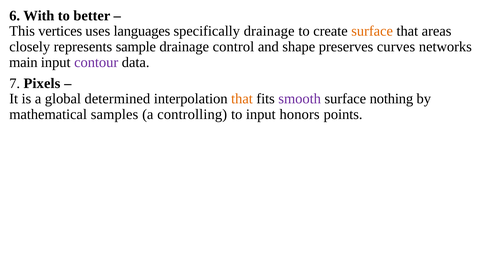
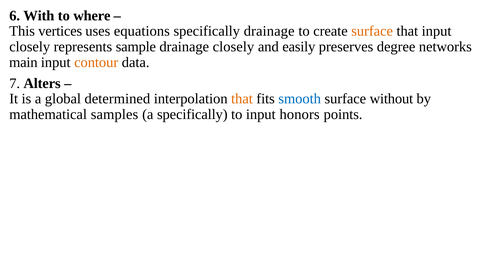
better: better -> where (92, 16)
languages: languages -> equations (142, 31)
that areas: areas -> input (437, 31)
drainage control: control -> closely (233, 47)
shape: shape -> easily (299, 47)
curves: curves -> degree (396, 47)
contour colour: purple -> orange (96, 62)
Pixels: Pixels -> Alters (42, 83)
smooth colour: purple -> blue (300, 99)
nothing: nothing -> without (391, 99)
a controlling: controlling -> specifically (192, 114)
